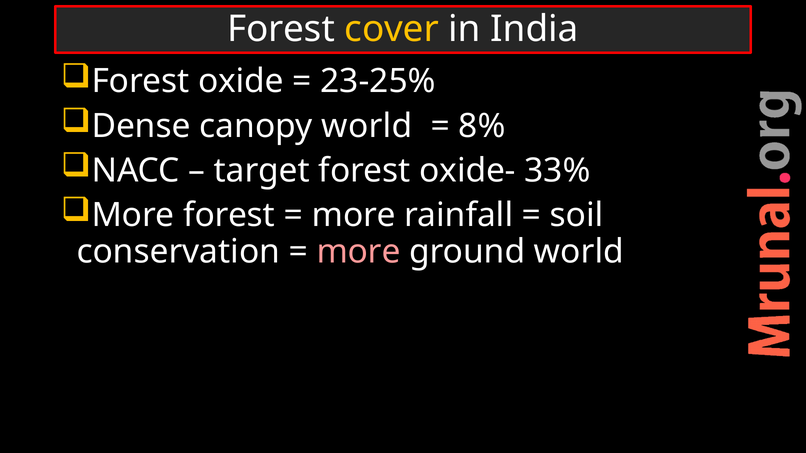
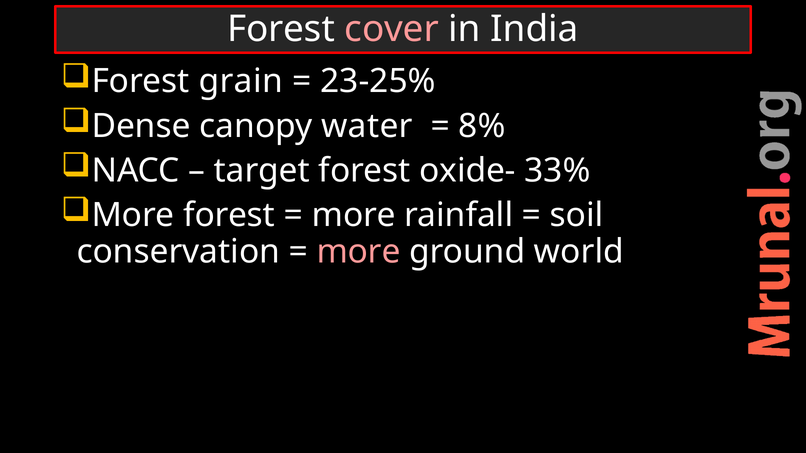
cover colour: yellow -> pink (392, 29)
oxide: oxide -> grain (241, 81)
canopy world: world -> water (367, 126)
